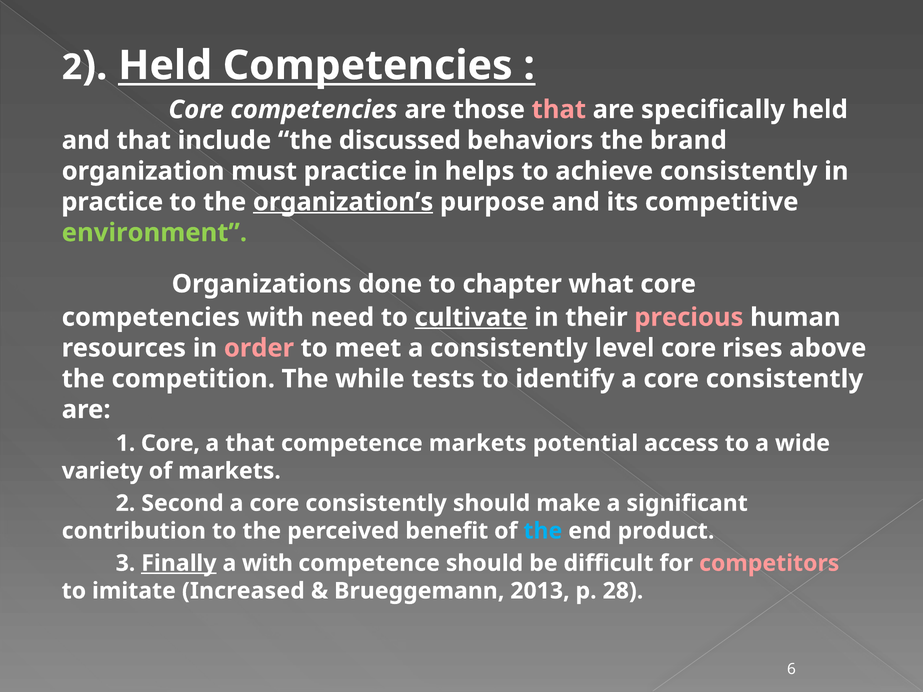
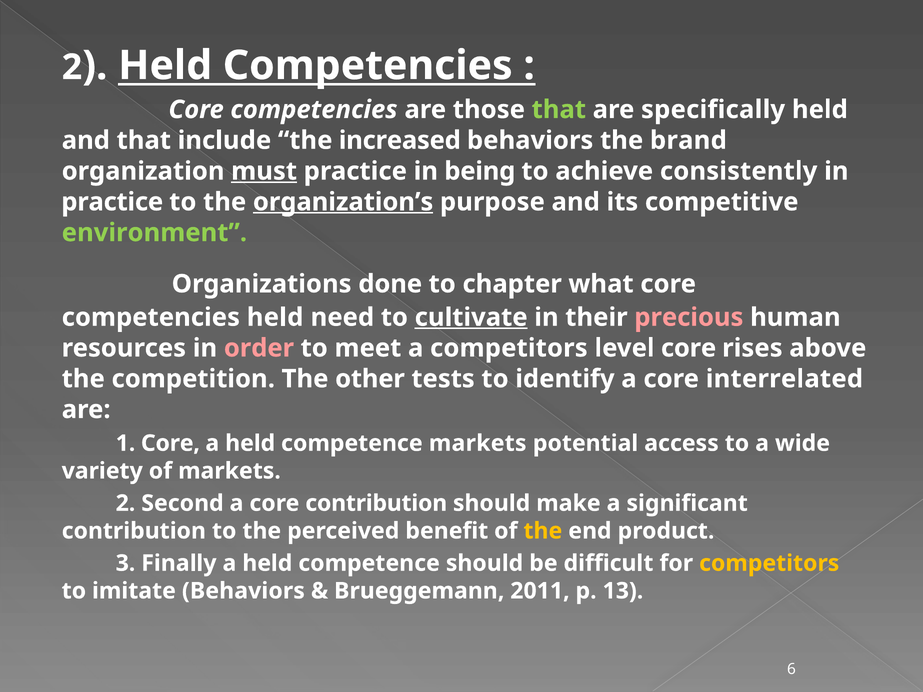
that colour: pink -> light green (559, 110)
discussed: discussed -> increased (400, 140)
must underline: none -> present (264, 171)
helps: helps -> being (480, 171)
competencies with: with -> held (275, 317)
a consistently: consistently -> competitors (509, 348)
while: while -> other (370, 379)
identify a core consistently: consistently -> interrelated (784, 379)
that: that -> held (250, 443)
Second a core consistently: consistently -> contribution (376, 503)
the colour: light blue -> yellow (543, 531)
Finally underline: present -> none (179, 563)
with: with -> held (267, 563)
competitors colour: pink -> yellow (769, 563)
imitate Increased: Increased -> Behaviors (243, 591)
2013: 2013 -> 2011 (540, 591)
28: 28 -> 13 (623, 591)
